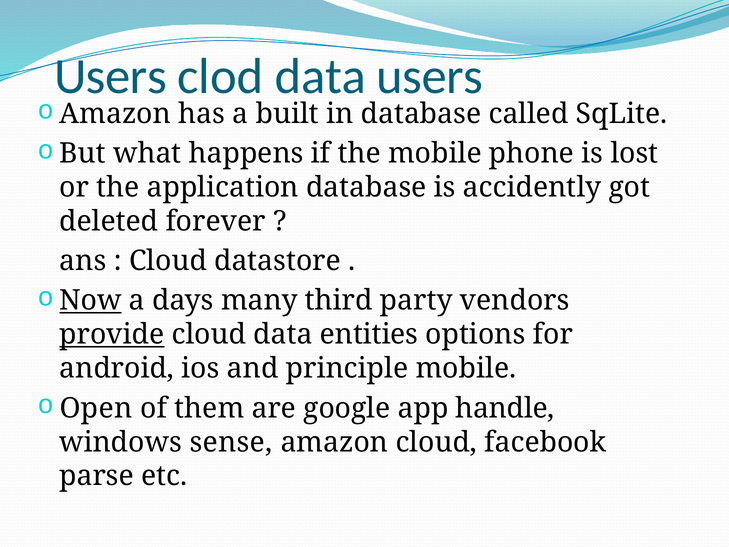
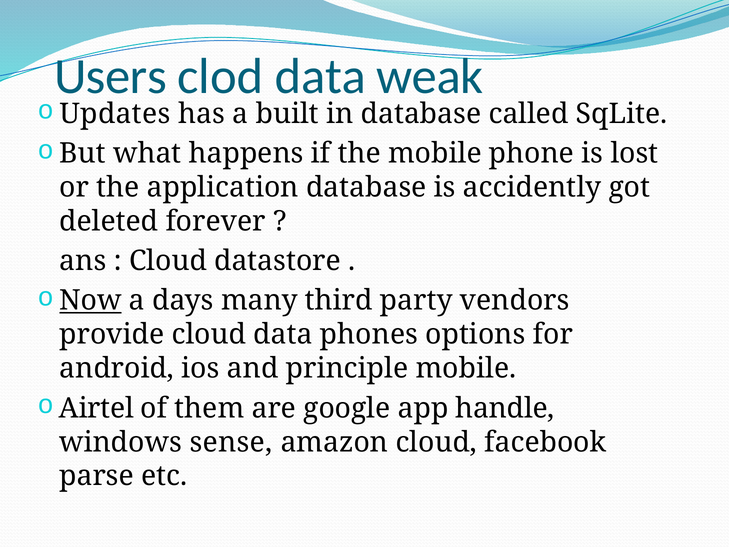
data users: users -> weak (430, 76)
Amazon: Amazon -> Updates (115, 114)
provide underline: present -> none (112, 334)
entities: entities -> phones (369, 334)
Open: Open -> Airtel (96, 408)
